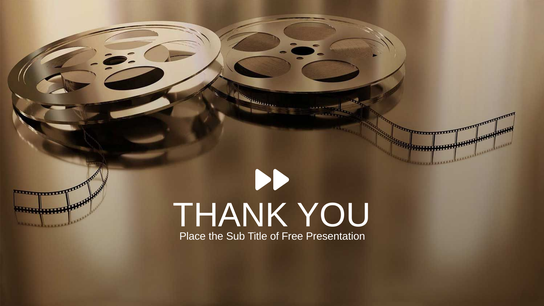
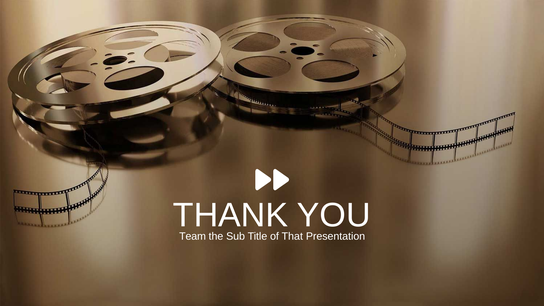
Place: Place -> Team (193, 236)
Free: Free -> That (292, 236)
